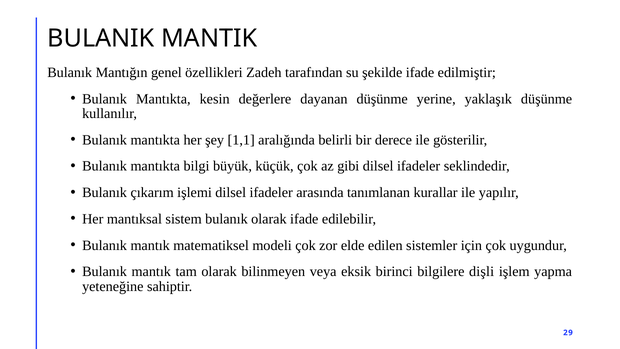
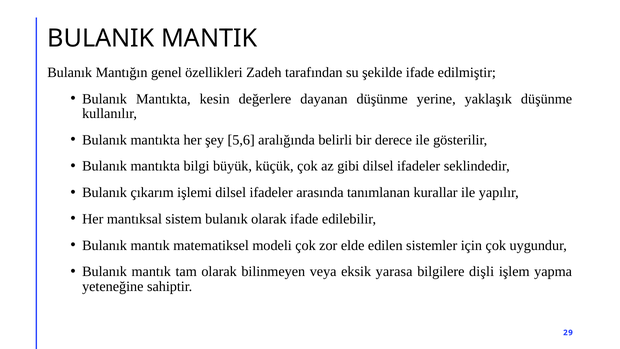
1,1: 1,1 -> 5,6 (241, 140)
birinci: birinci -> yarasa (394, 272)
